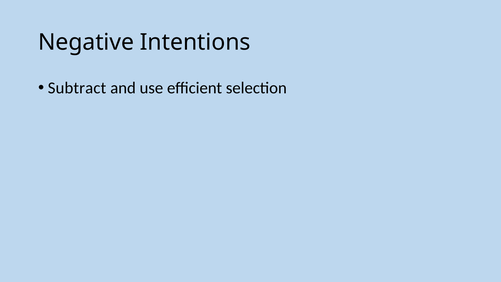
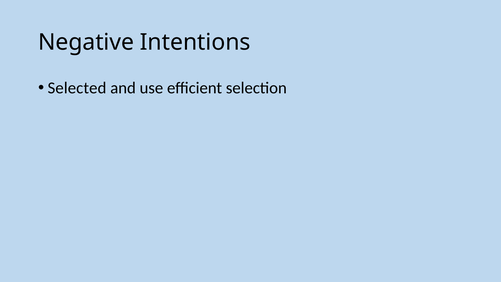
Subtract: Subtract -> Selected (77, 88)
